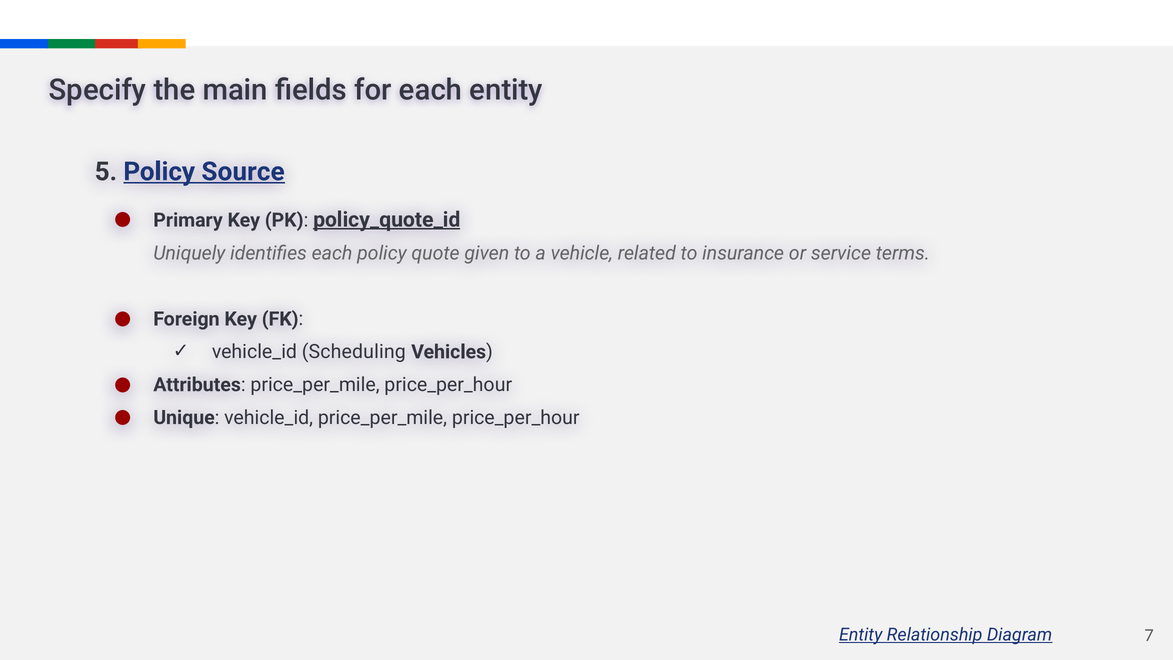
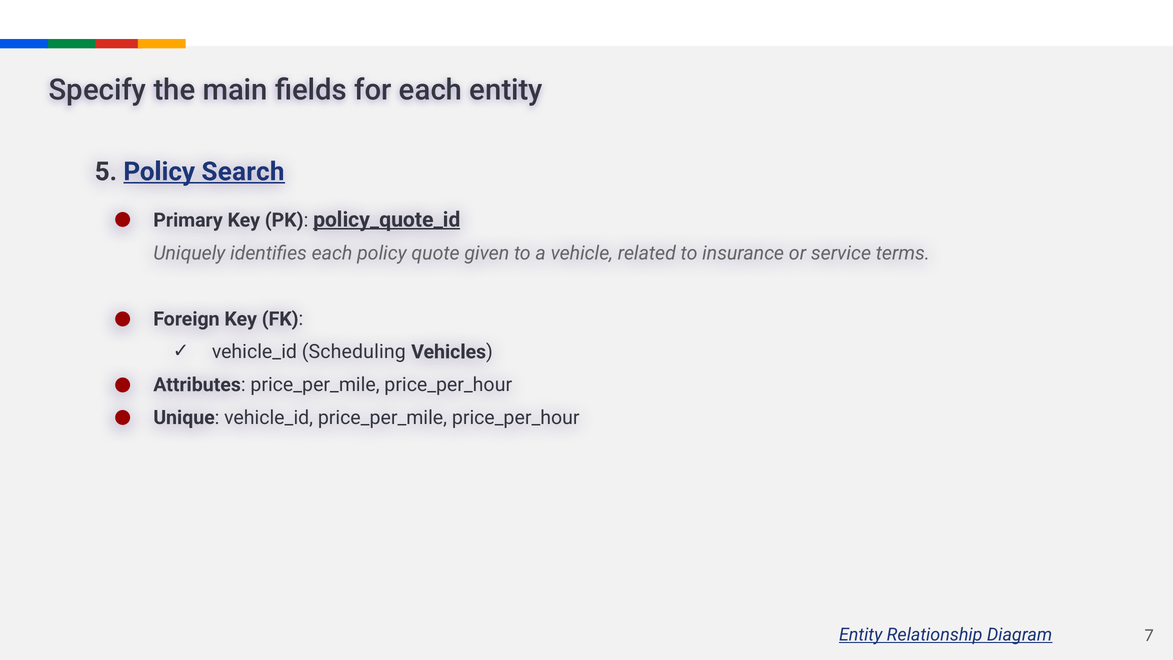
Source: Source -> Search (243, 172)
